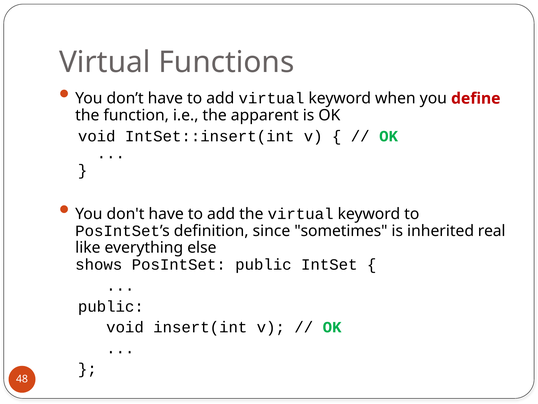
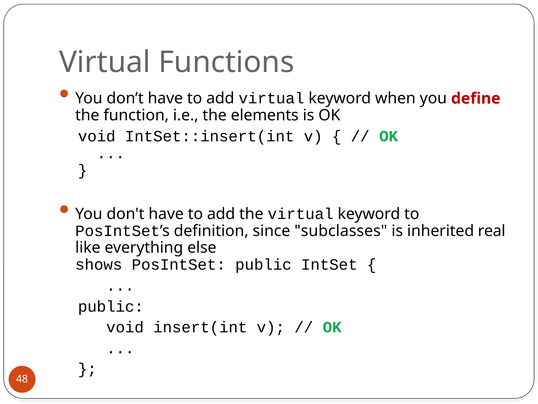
apparent: apparent -> elements (265, 115)
sometimes: sometimes -> subclasses (341, 231)
